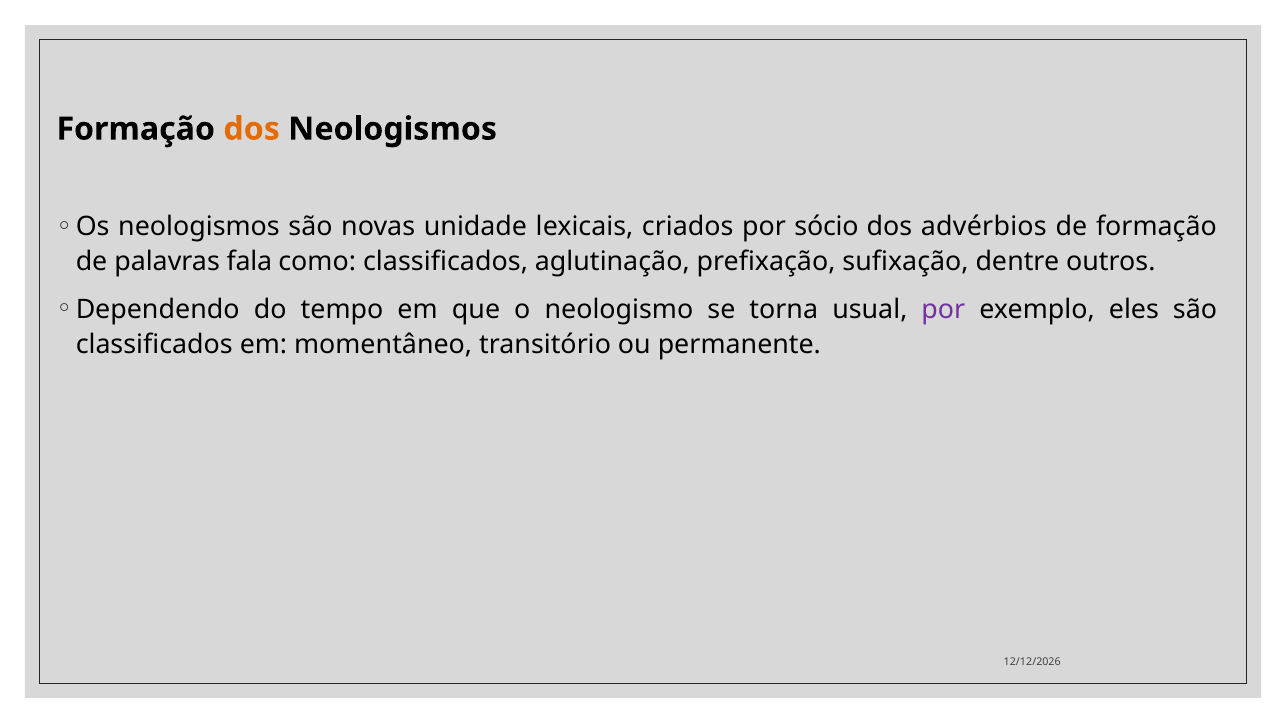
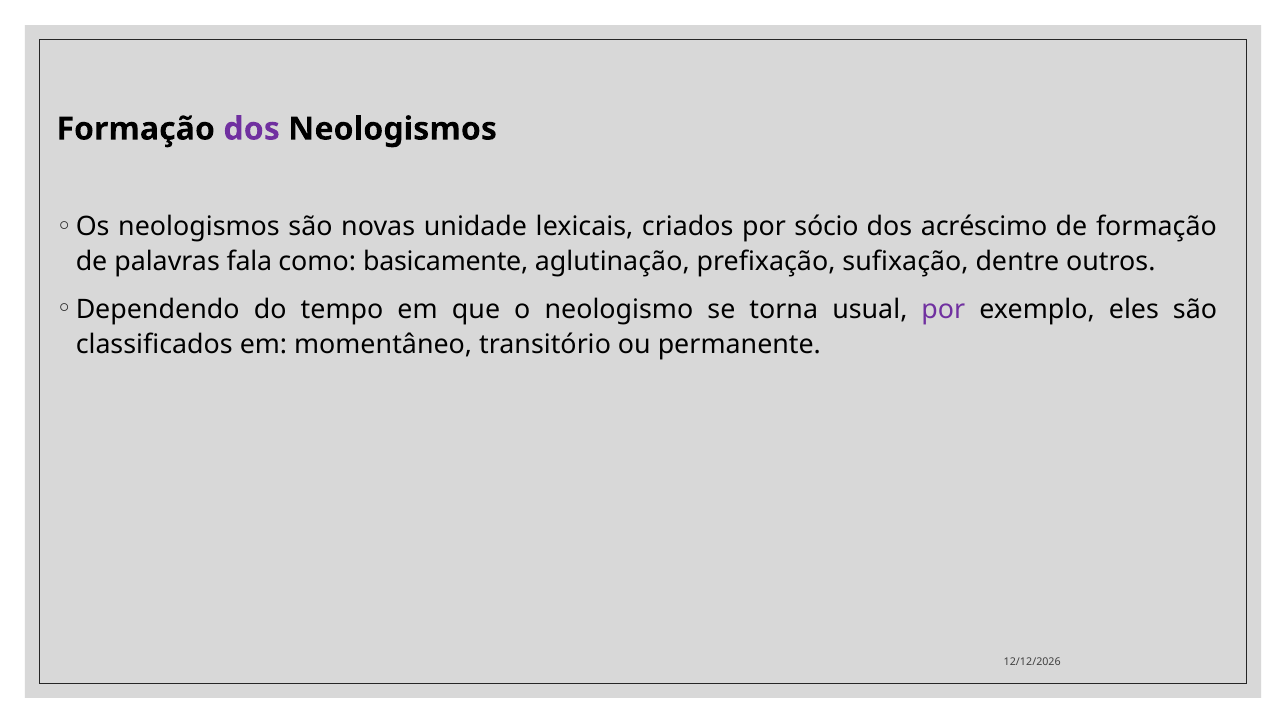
dos colour: orange -> purple (252, 129)
advérbios: advérbios -> acréscimo (984, 227)
como classificados: classificados -> basicamente (446, 262)
